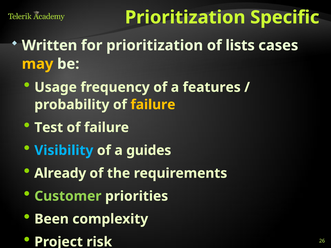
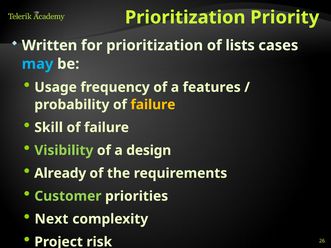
Specific: Specific -> Priority (285, 17)
may colour: yellow -> light blue (38, 64)
Test: Test -> Skill (49, 128)
Visibility colour: light blue -> light green (64, 151)
guides: guides -> design (149, 151)
Been: Been -> Next (51, 219)
